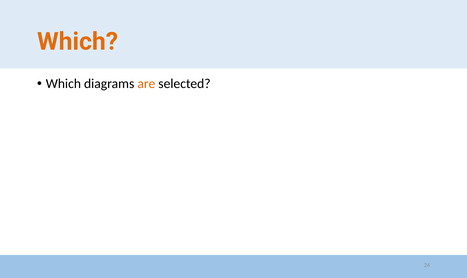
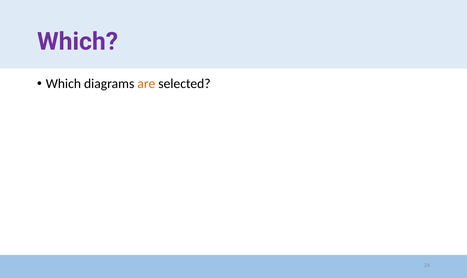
Which colour: orange -> purple (78, 41)
